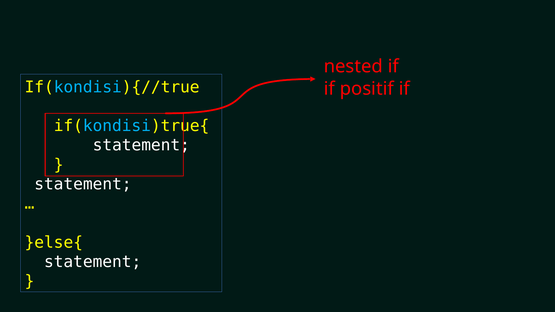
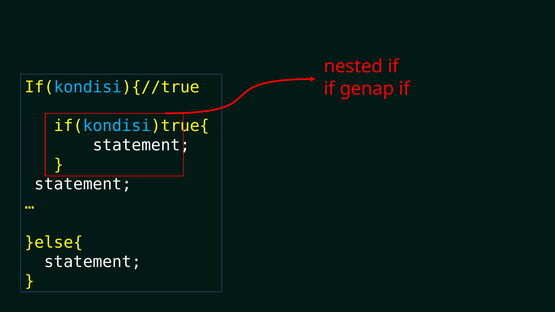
positif: positif -> genap (367, 89)
